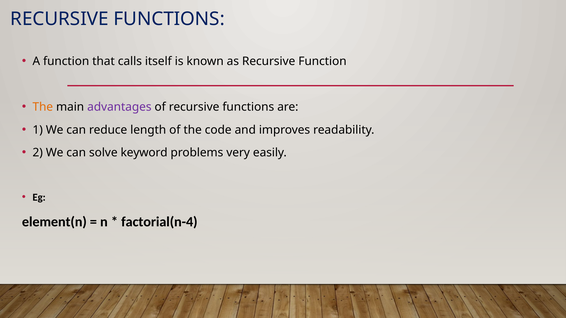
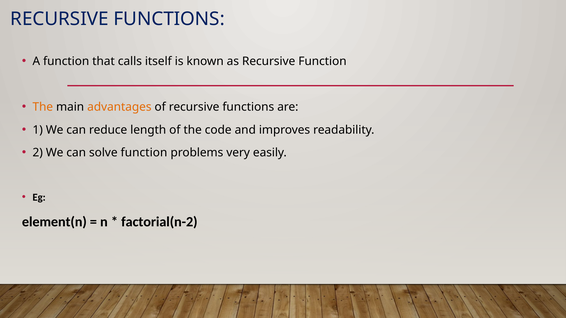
advantages colour: purple -> orange (119, 107)
solve keyword: keyword -> function (144, 153)
factorial(n-4: factorial(n-4 -> factorial(n-2 (159, 222)
